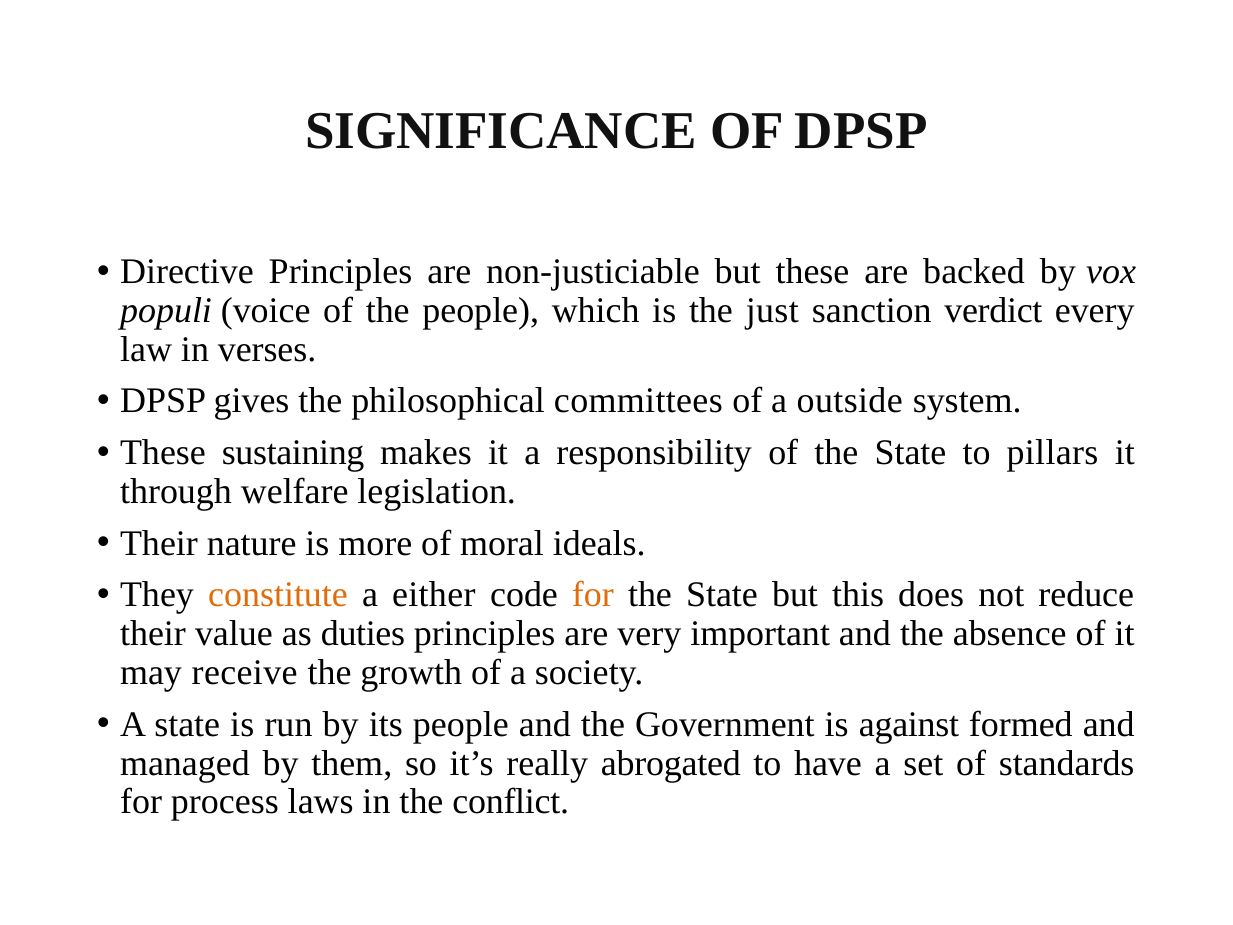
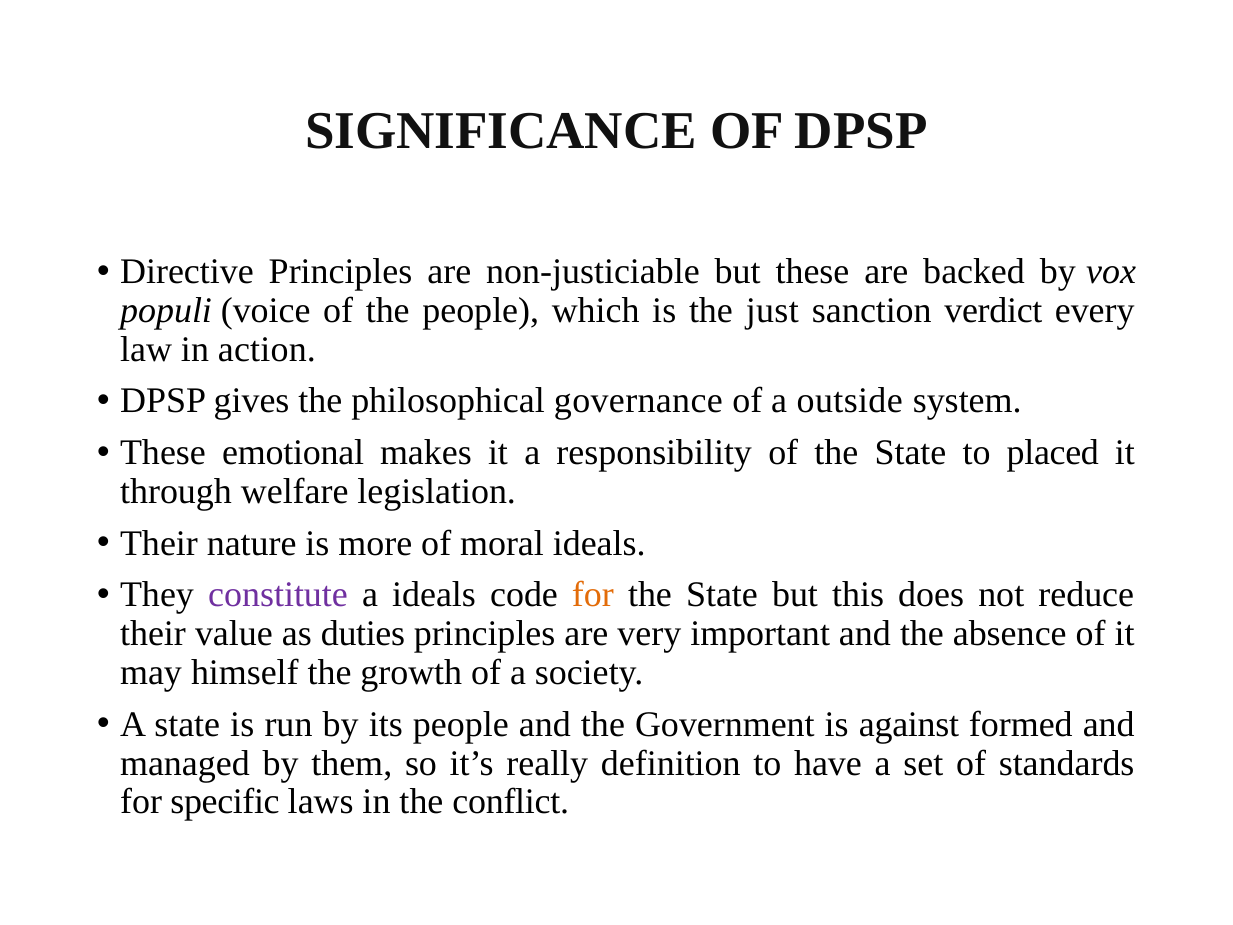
verses: verses -> action (267, 349)
committees: committees -> governance (638, 401)
sustaining: sustaining -> emotional (293, 453)
pillars: pillars -> placed (1053, 453)
constitute colour: orange -> purple (278, 595)
a either: either -> ideals (434, 595)
receive: receive -> himself (245, 672)
abrogated: abrogated -> definition (671, 763)
process: process -> specific (225, 802)
